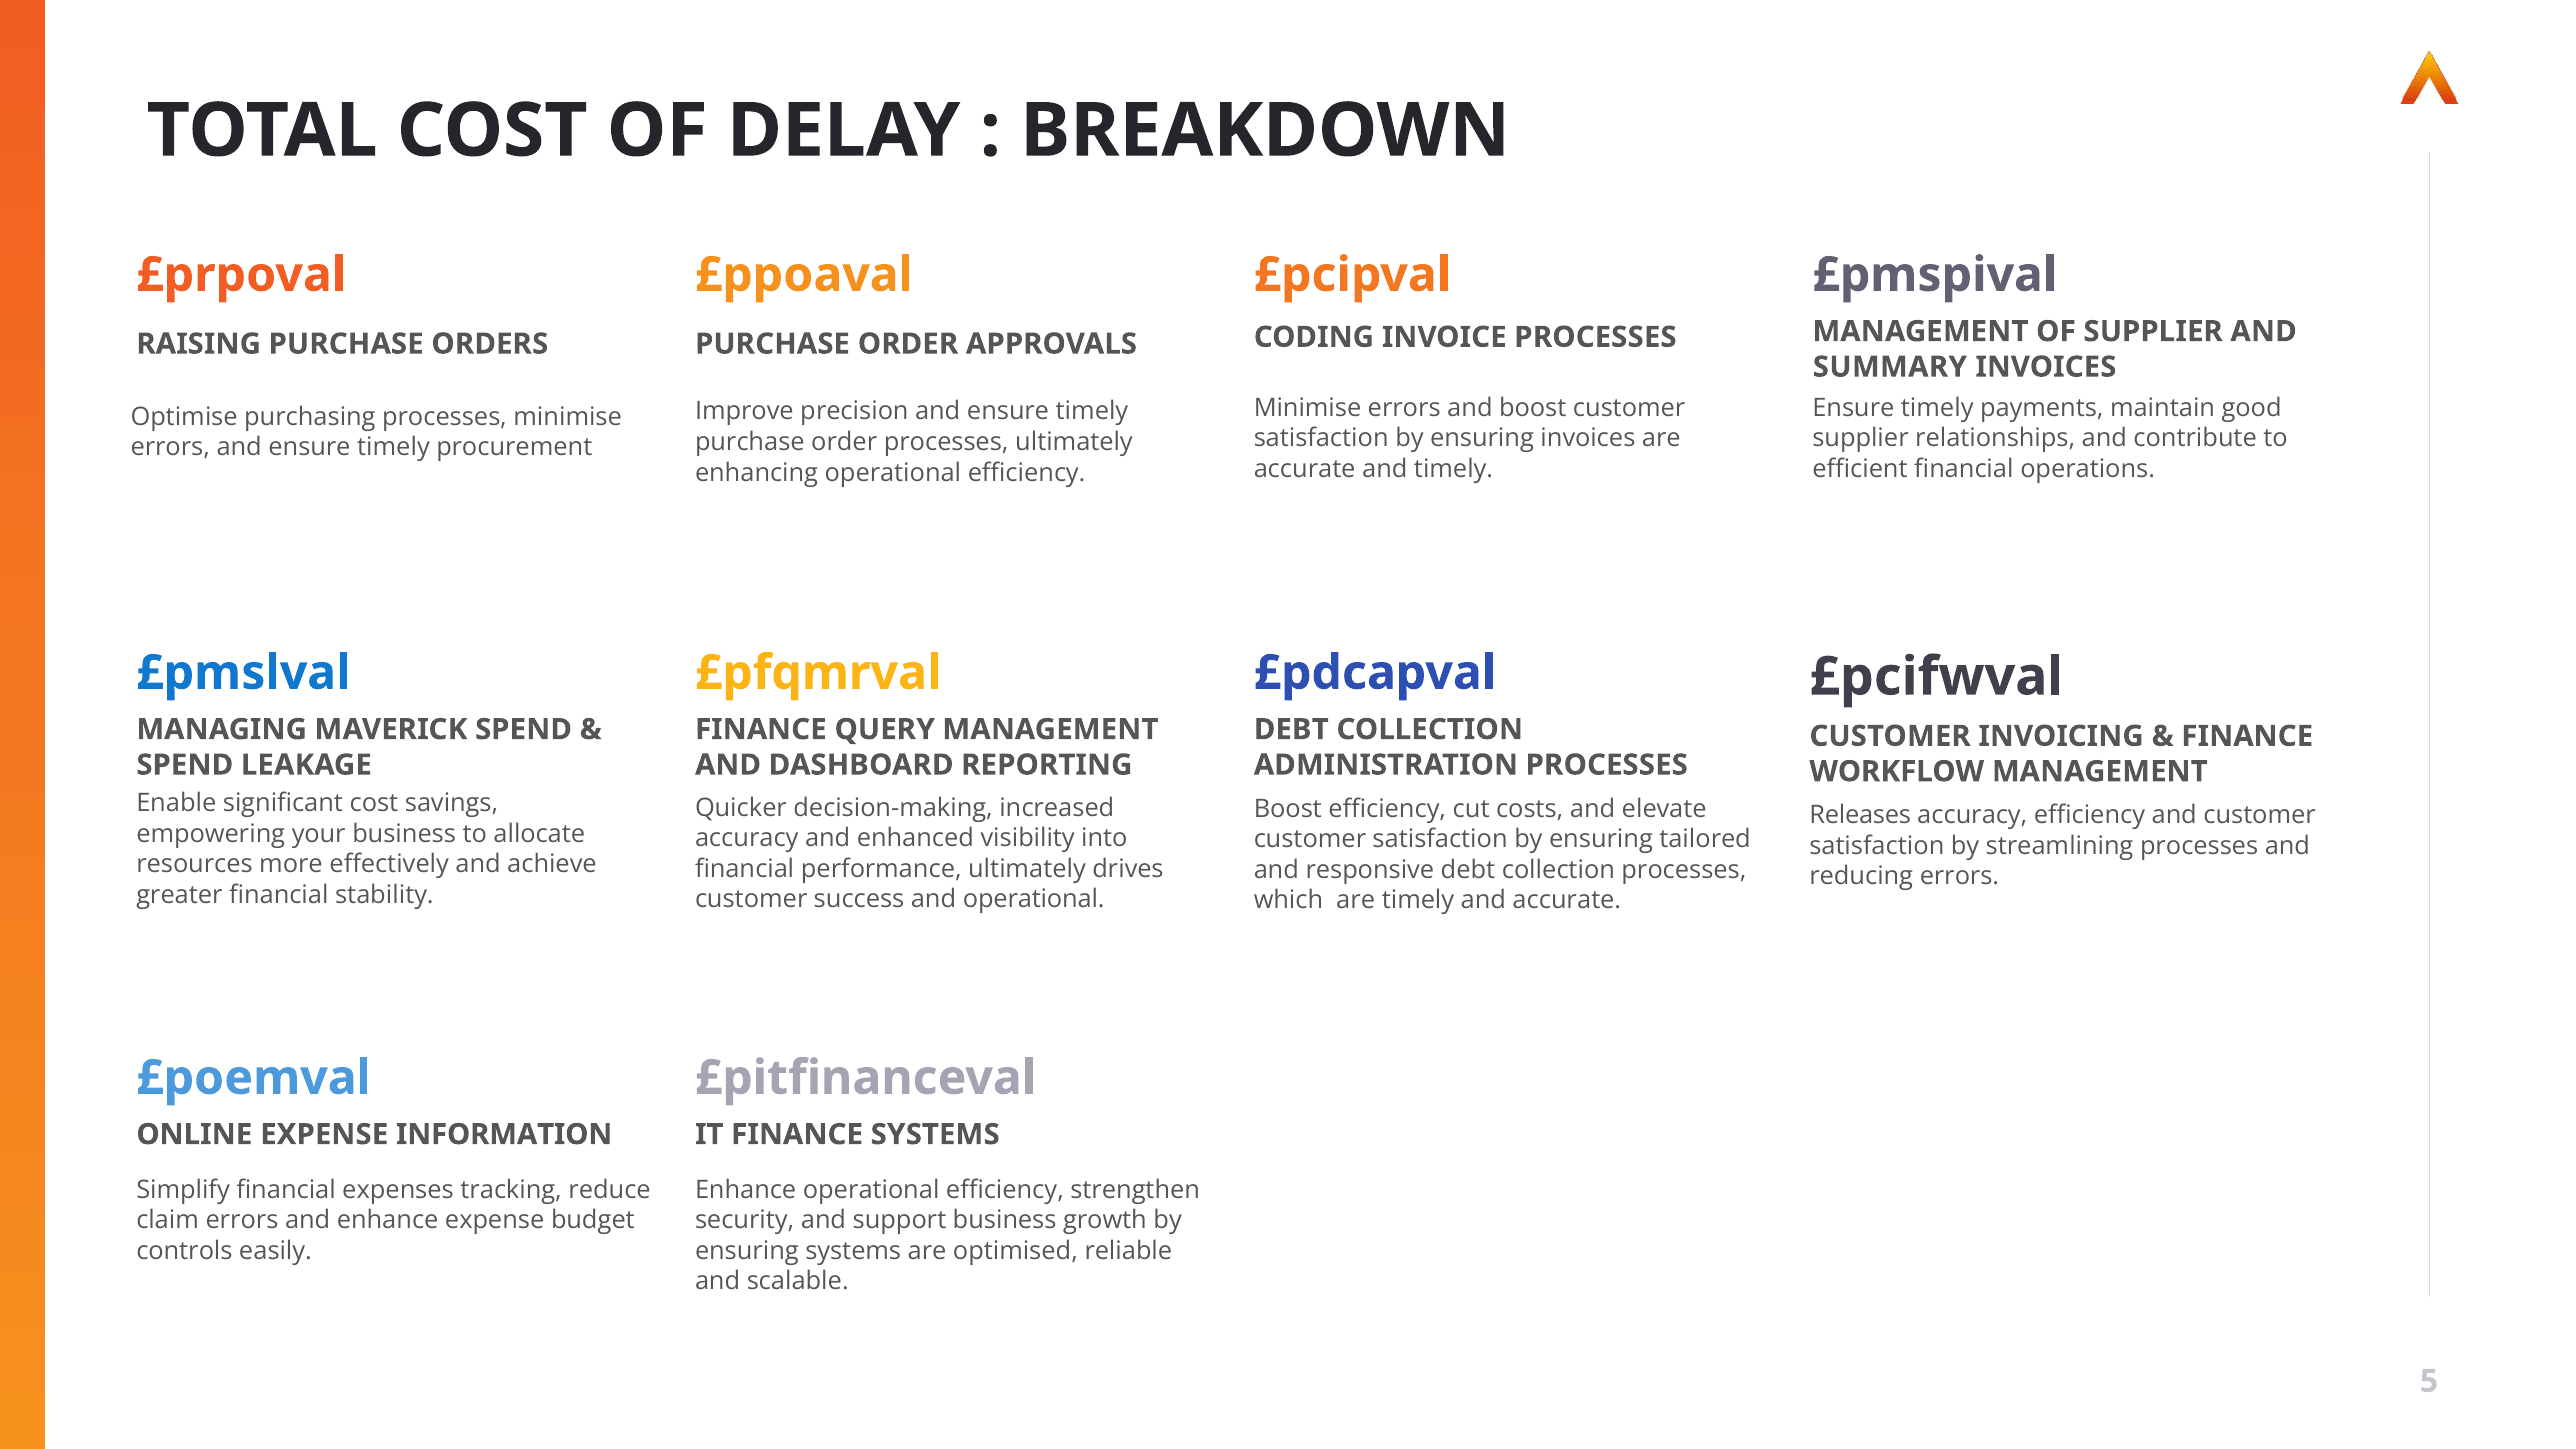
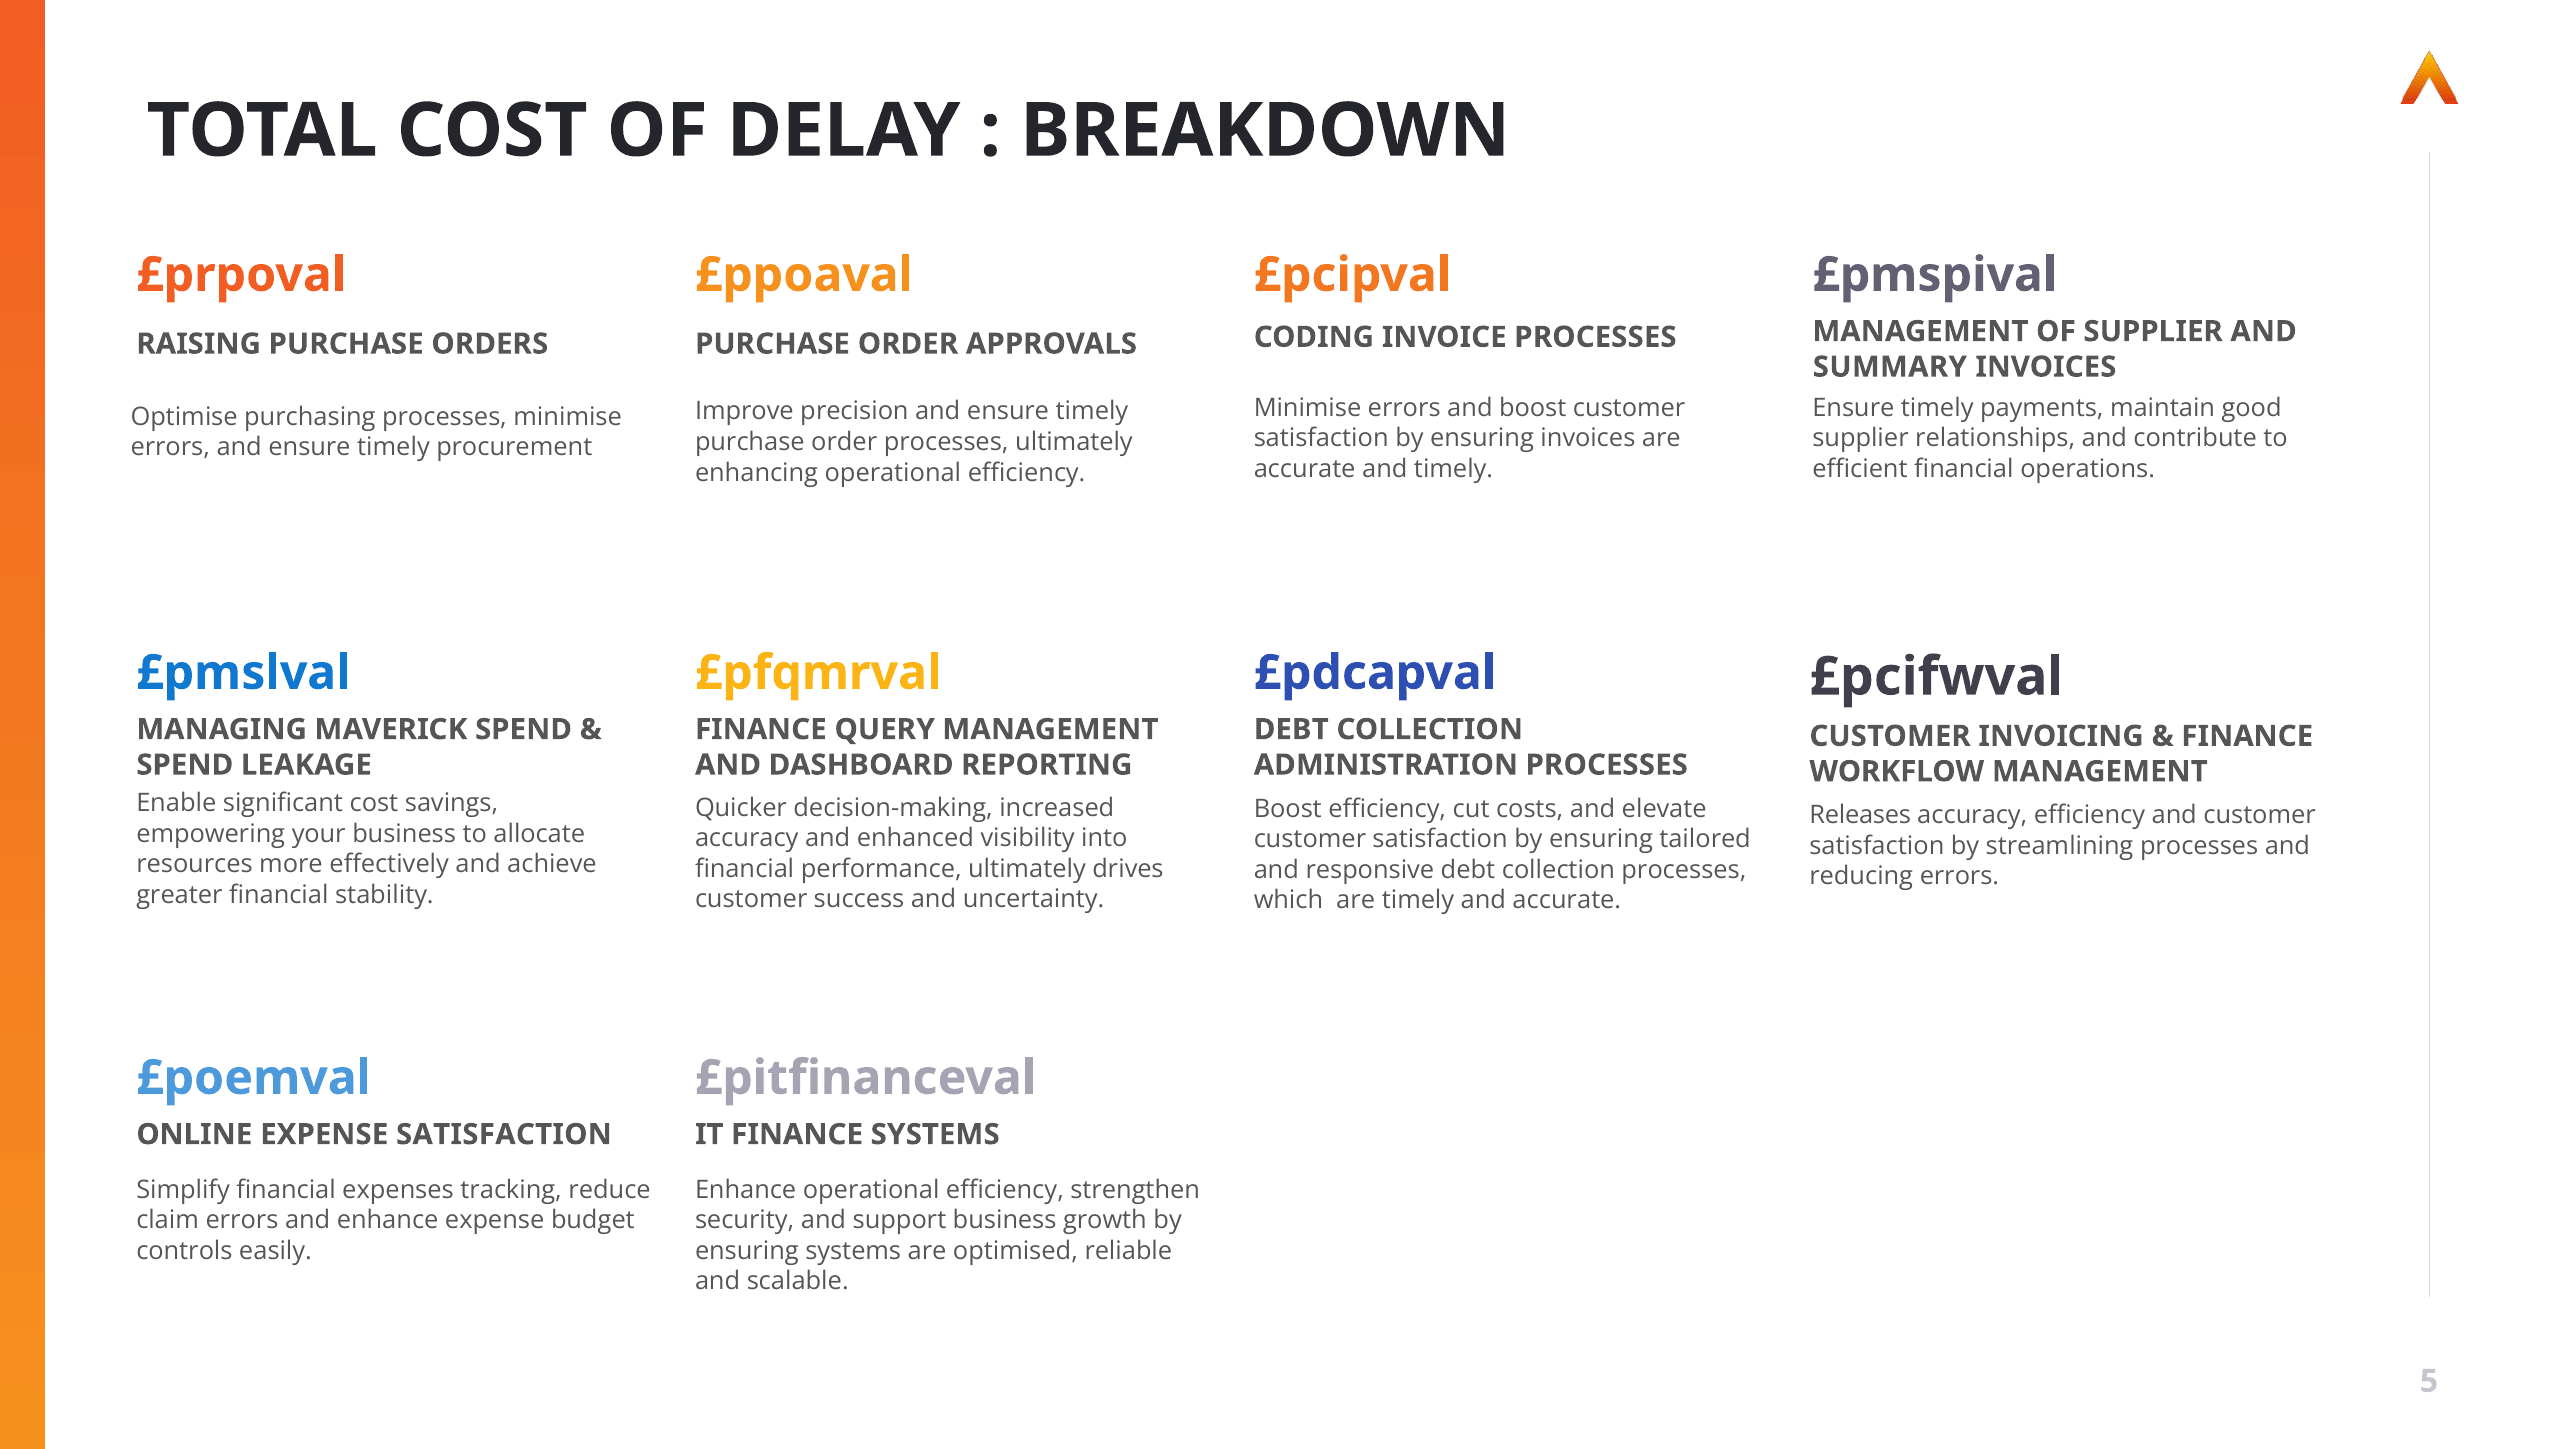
and operational: operational -> uncertainty (1034, 899)
EXPENSE INFORMATION: INFORMATION -> SATISFACTION (504, 1134)
